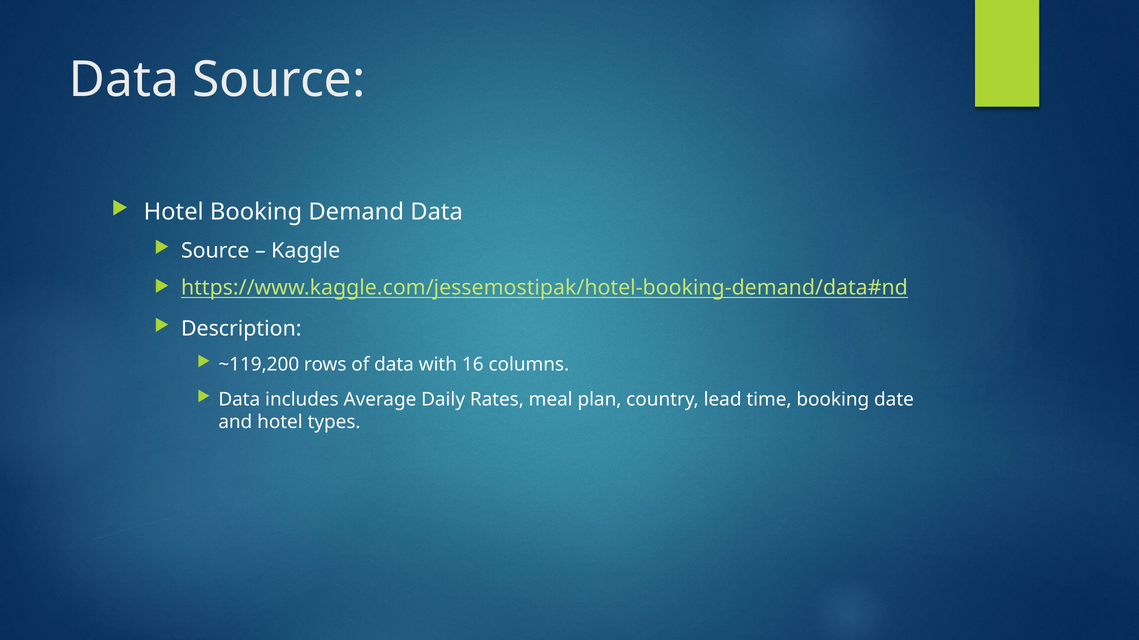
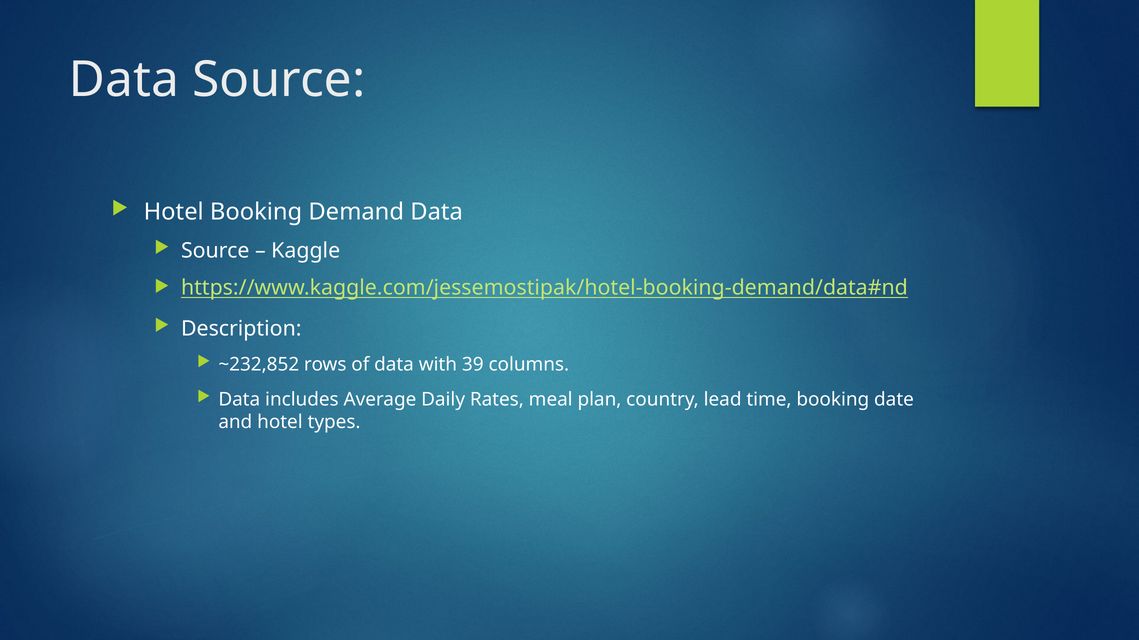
~119,200: ~119,200 -> ~232,852 (259, 365)
16: 16 -> 39 (473, 365)
